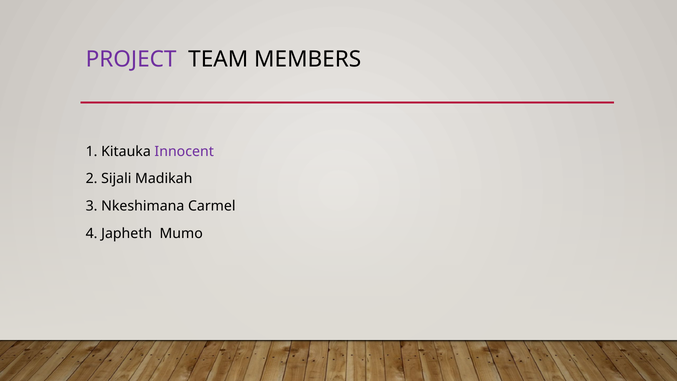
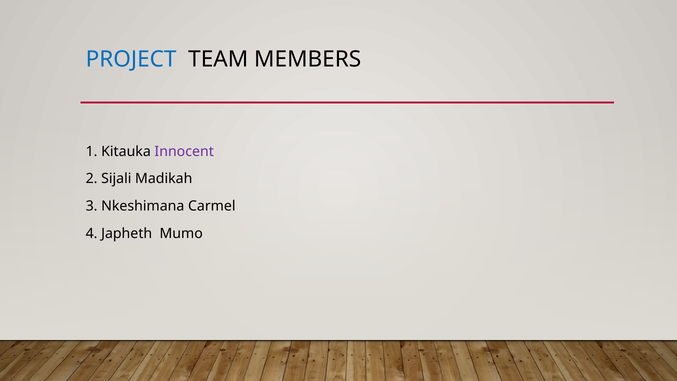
PROJECT colour: purple -> blue (131, 59)
